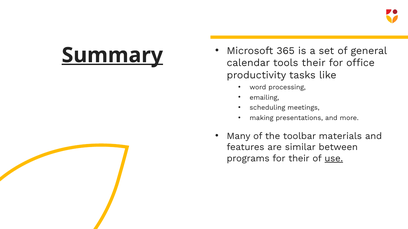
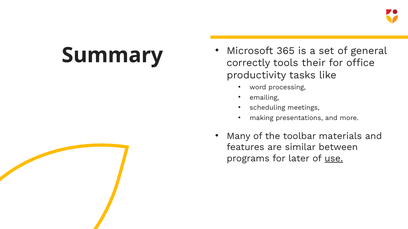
Summary underline: present -> none (112, 55)
calendar: calendar -> correctly (248, 63)
for their: their -> later (299, 159)
